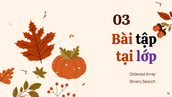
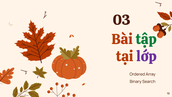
tập colour: black -> green (146, 39)
